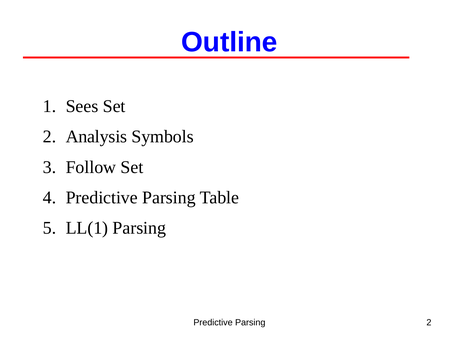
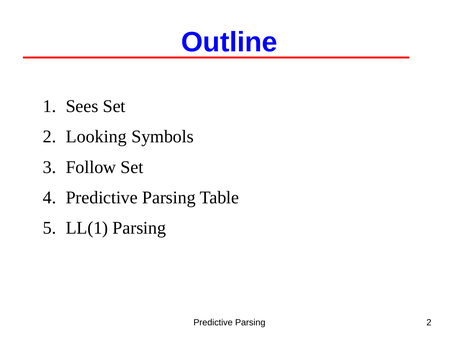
Analysis: Analysis -> Looking (96, 136)
